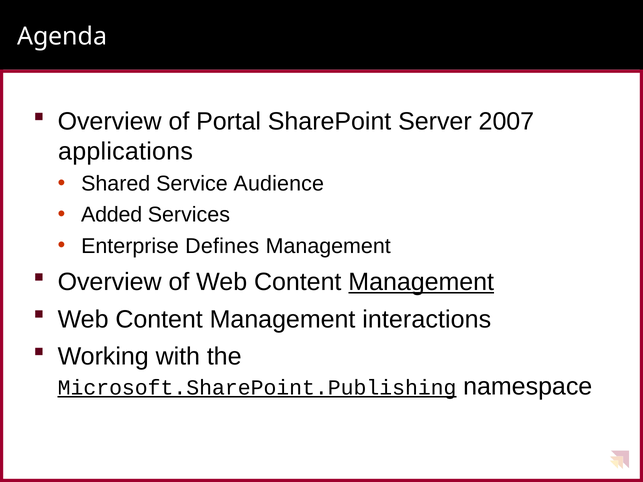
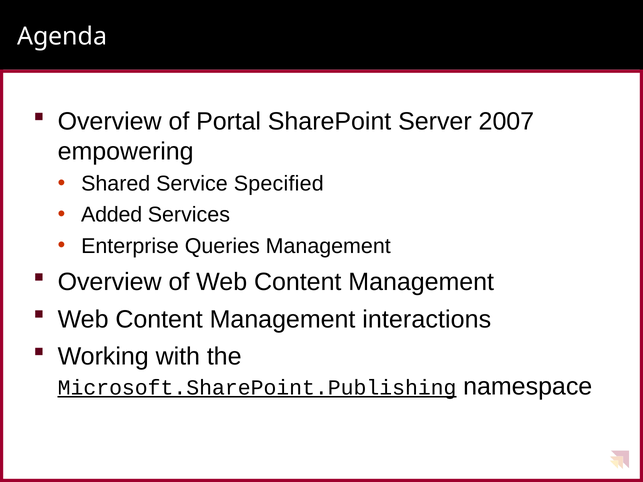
applications: applications -> empowering (126, 152)
Audience: Audience -> Specified (279, 184)
Defines: Defines -> Queries (222, 246)
Management underline: present -> none (421, 282)
